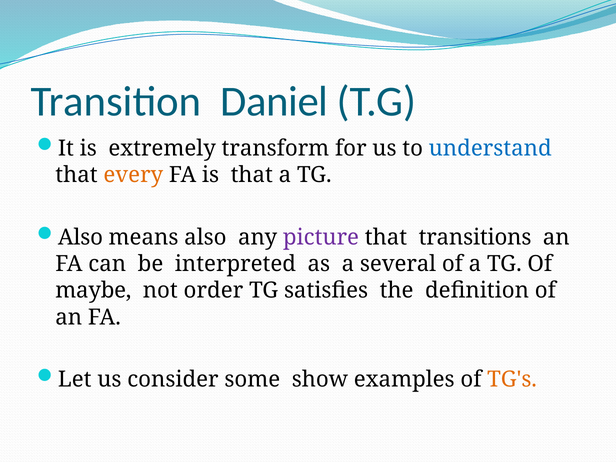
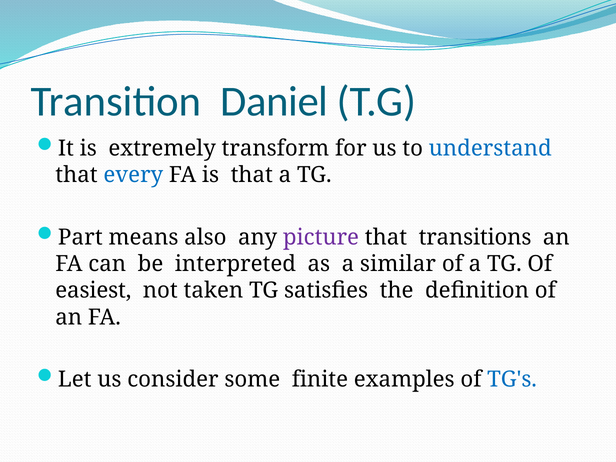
every colour: orange -> blue (133, 175)
Also: Also -> Part (80, 237)
several: several -> similar (398, 264)
maybe: maybe -> easiest (93, 291)
order: order -> taken (213, 291)
show: show -> finite (320, 379)
TG's colour: orange -> blue (512, 379)
